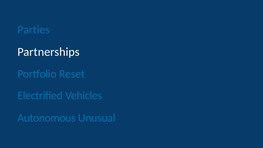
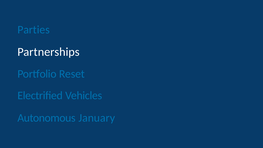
Unusual: Unusual -> January (97, 118)
